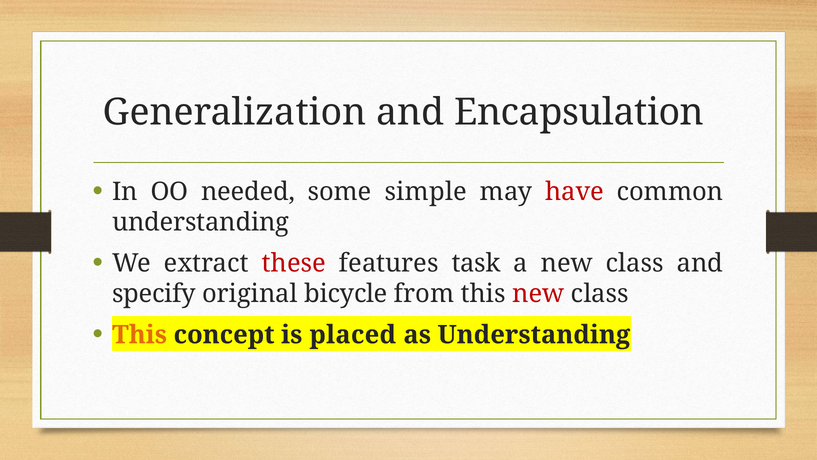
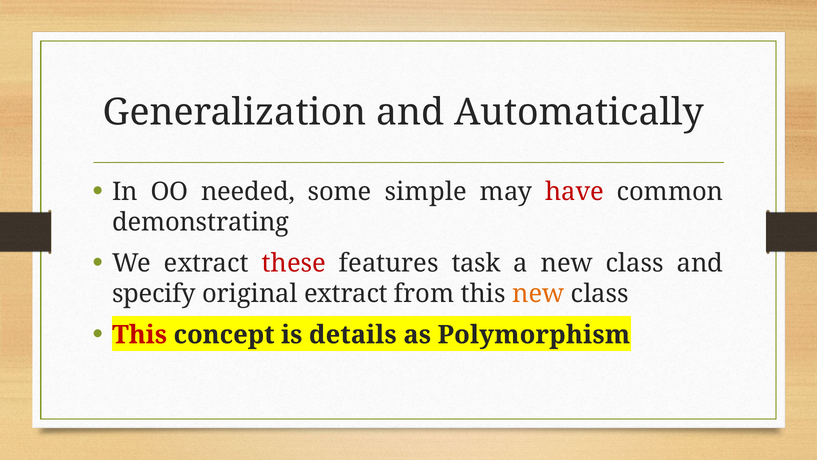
Encapsulation: Encapsulation -> Automatically (579, 112)
understanding: understanding -> demonstrating (201, 222)
original bicycle: bicycle -> extract (346, 294)
new colour: red -> orange (538, 294)
This colour: orange -> red (140, 335)
placed: placed -> details (353, 335)
as Understanding: Understanding -> Polymorphism (534, 335)
